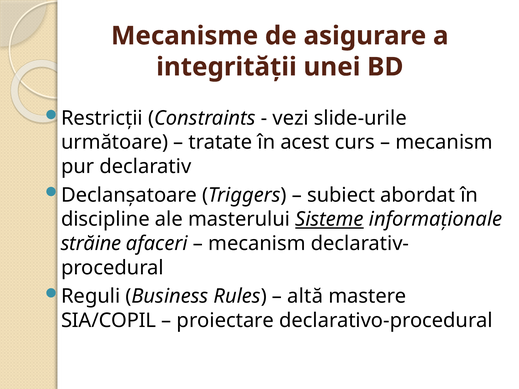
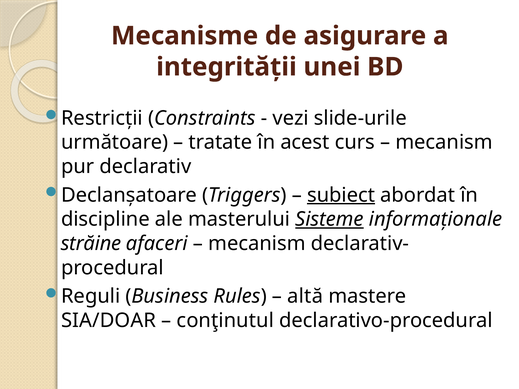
subiect underline: none -> present (341, 195)
SIA/COPIL: SIA/COPIL -> SIA/DOAR (109, 321)
proiectare: proiectare -> conţinutul (225, 321)
